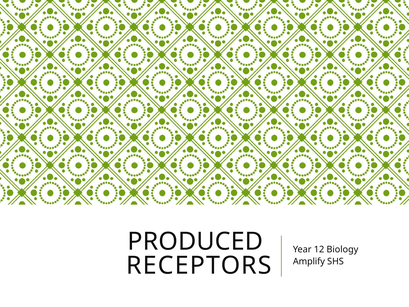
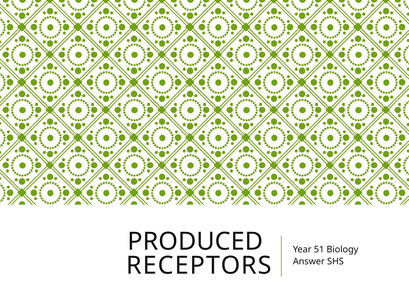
12: 12 -> 51 (319, 249)
Amplify: Amplify -> Answer (309, 261)
